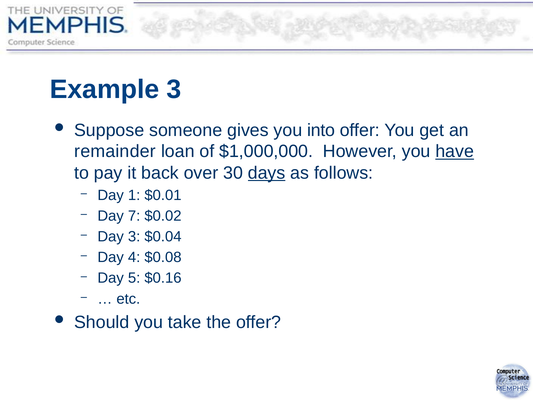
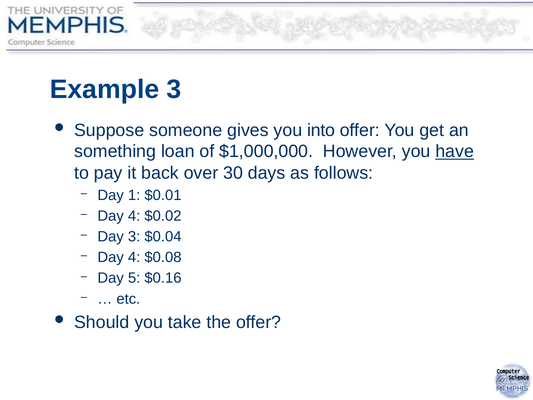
remainder: remainder -> something (115, 151)
days underline: present -> none (267, 173)
7: 7 -> 4 (134, 216)
